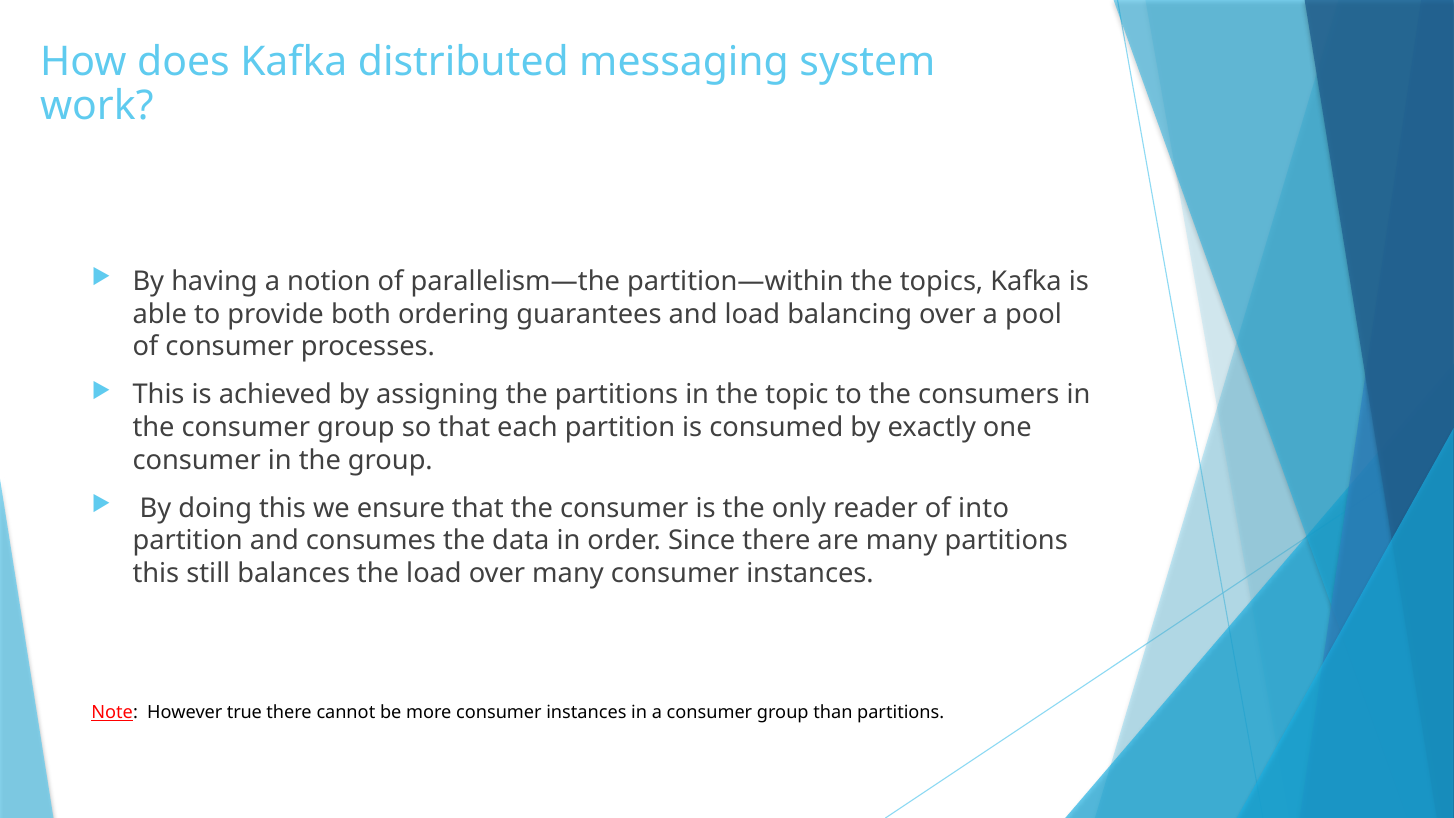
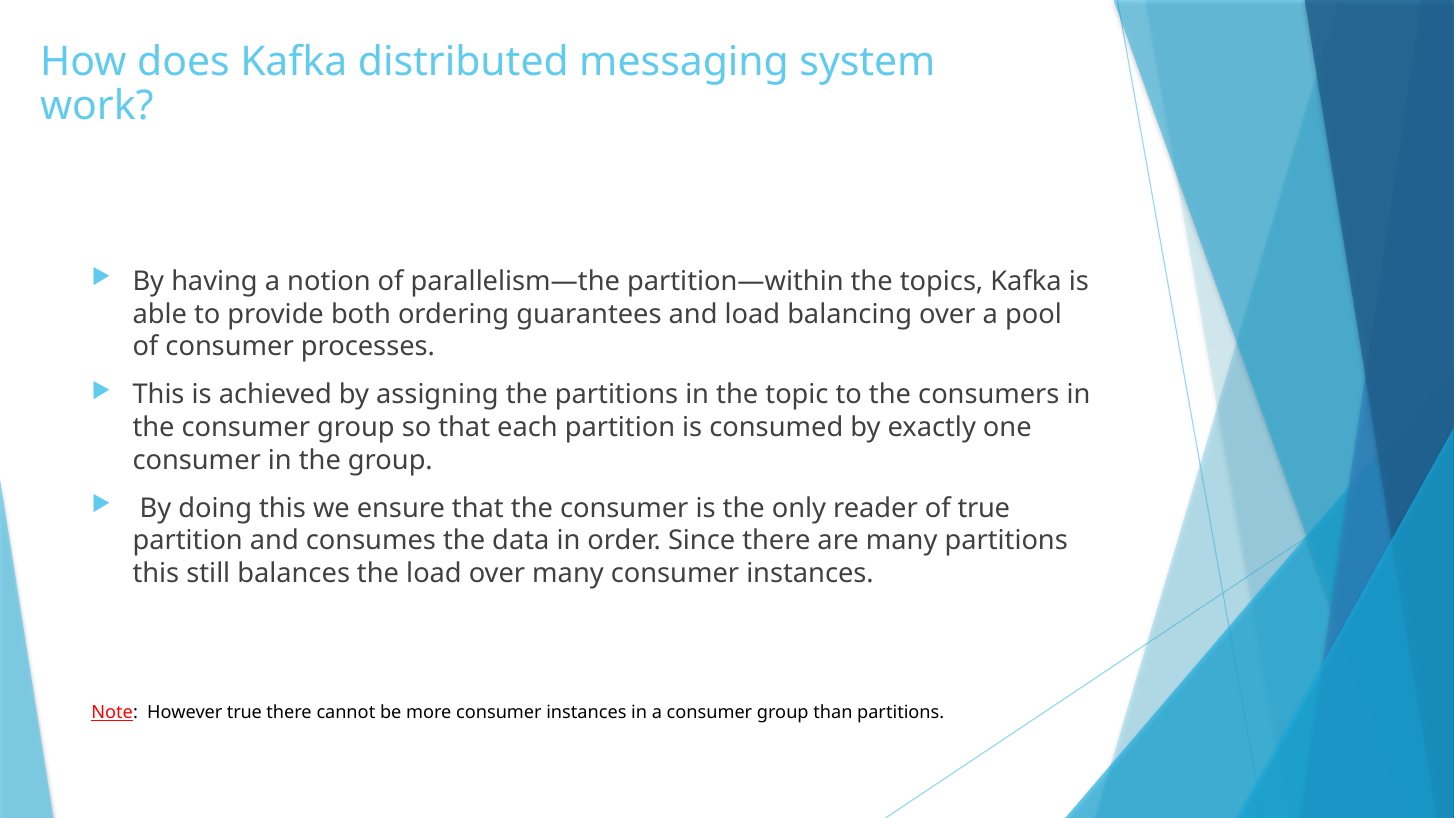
of into: into -> true (984, 508)
